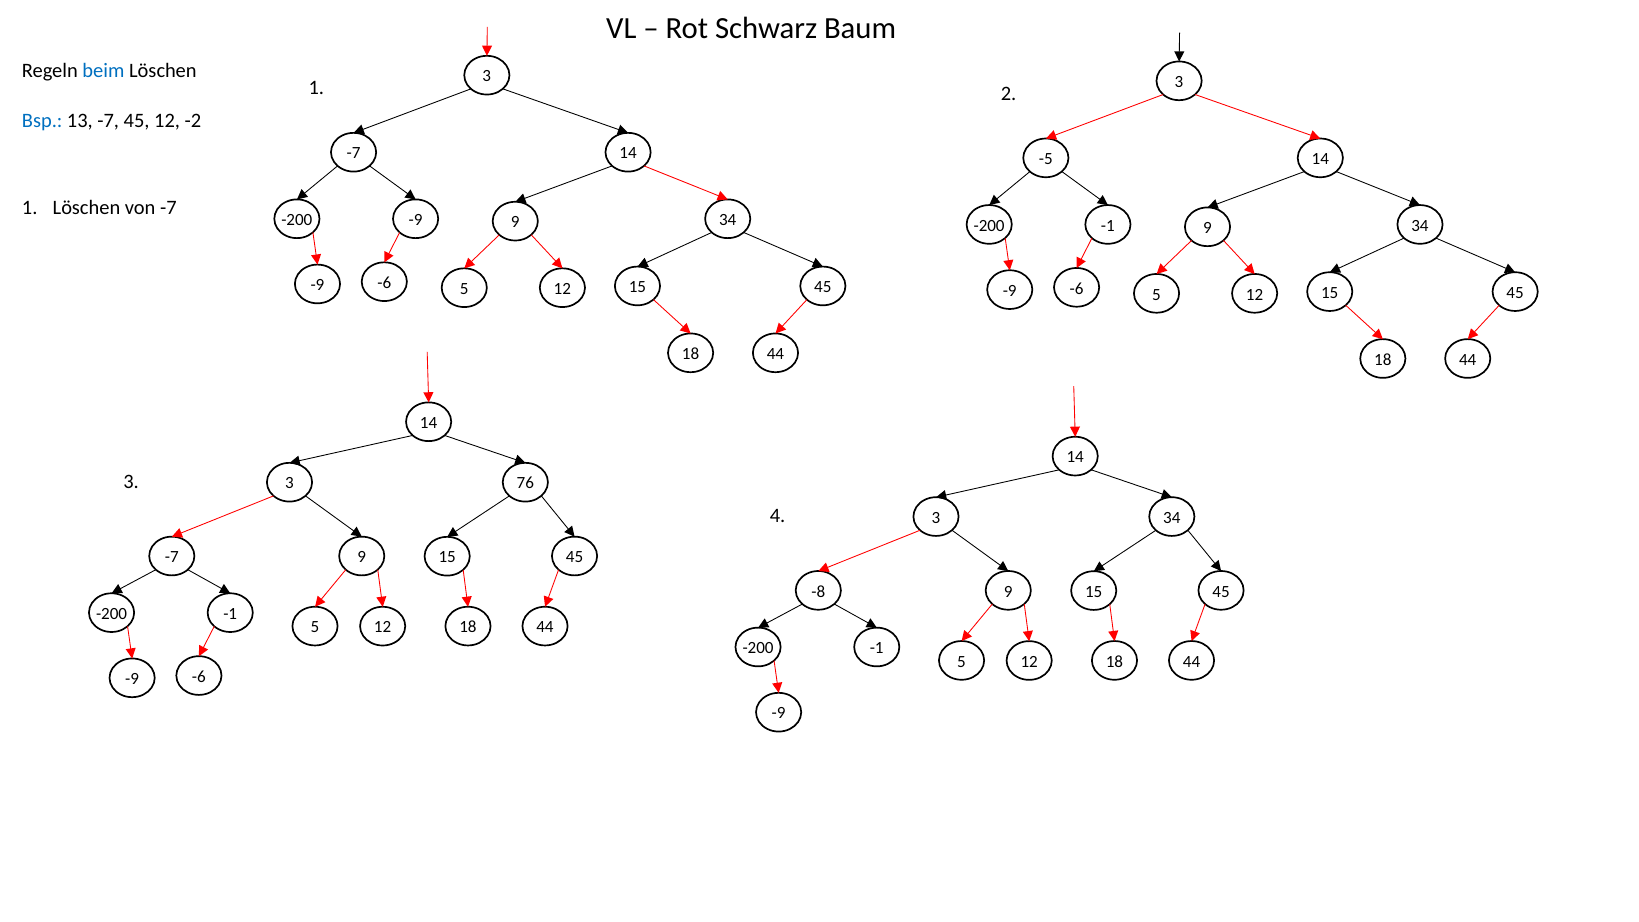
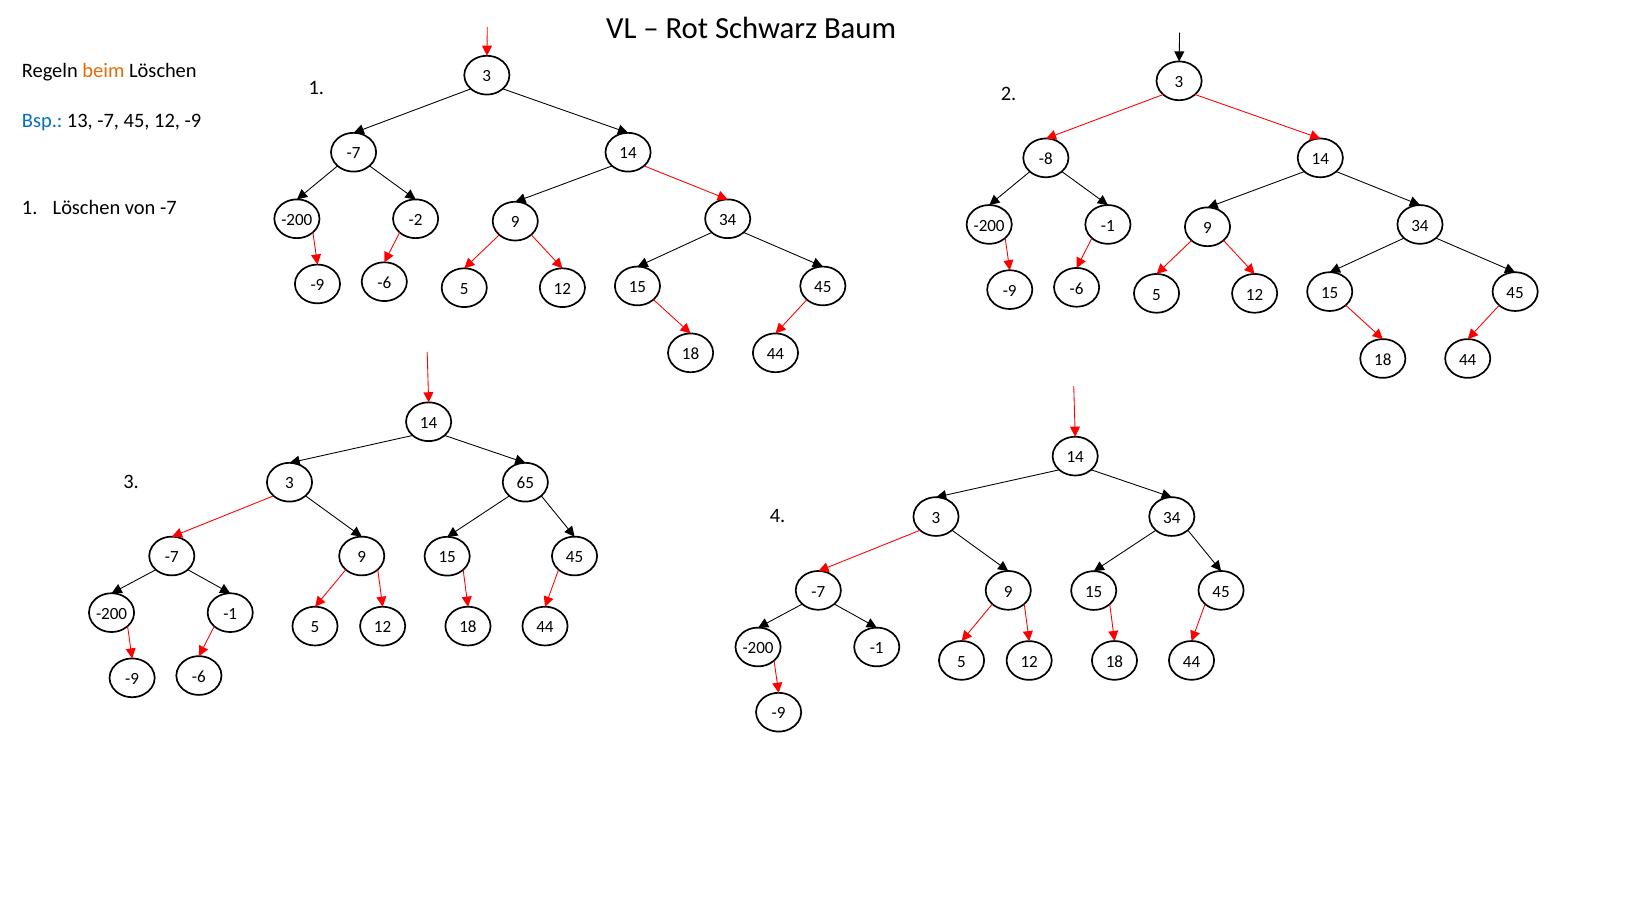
beim colour: blue -> orange (103, 71)
12 -2: -2 -> -9 (193, 120)
-5: -5 -> -8 (1046, 159)
-9: -9 -> -2 (416, 220)
76: 76 -> 65 (525, 483)
-8: -8 -> -7 (818, 591)
